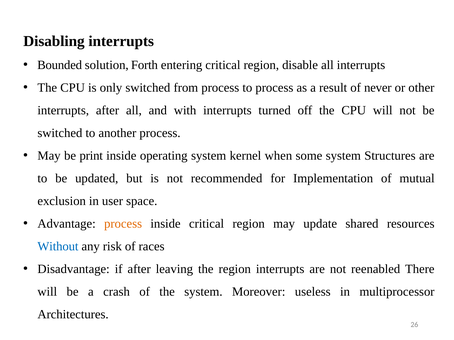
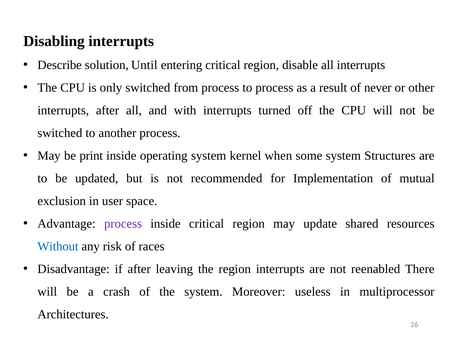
Bounded: Bounded -> Describe (60, 65)
Forth: Forth -> Until (144, 65)
process colour: orange -> purple (123, 224)
